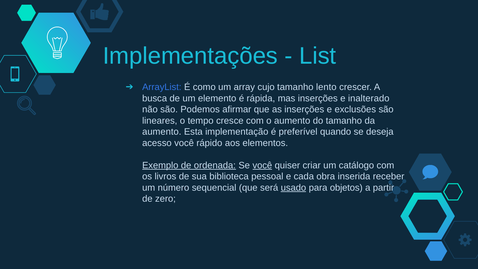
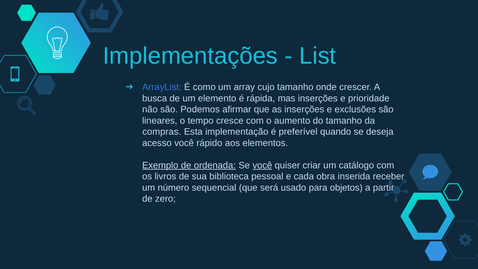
lento: lento -> onde (326, 87)
inalterado: inalterado -> prioridade (369, 98)
aumento: aumento -> compras (162, 132)
usado underline: present -> none (293, 188)
